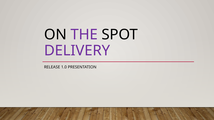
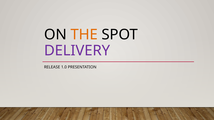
THE colour: purple -> orange (84, 35)
